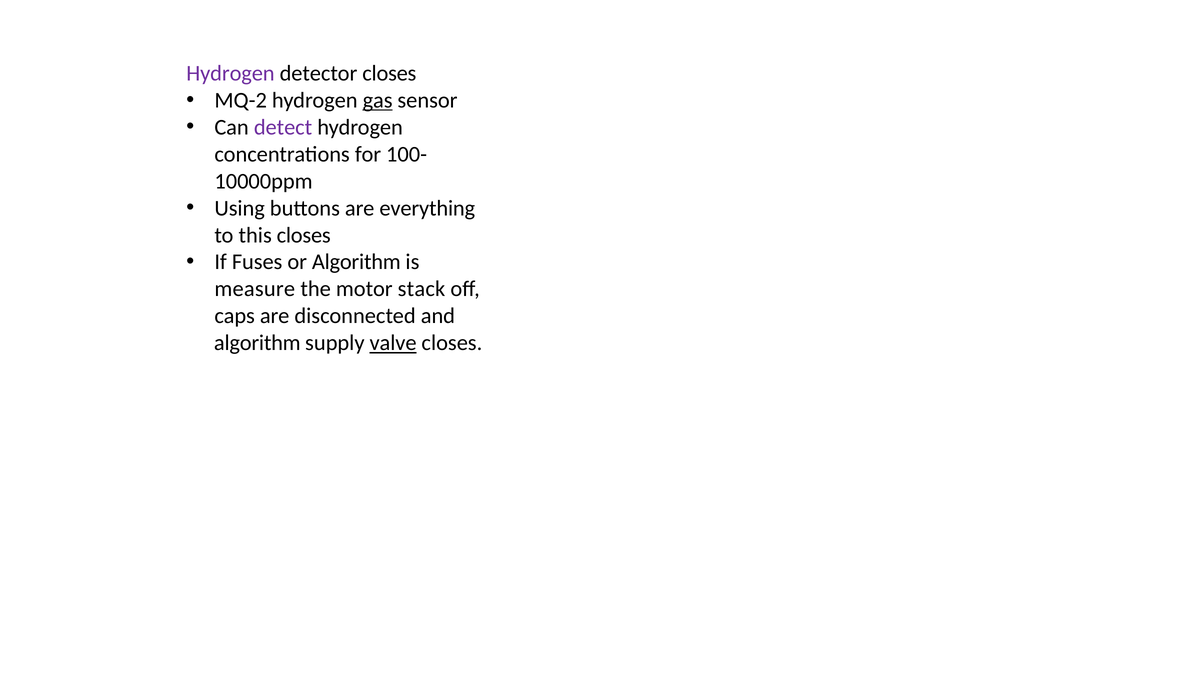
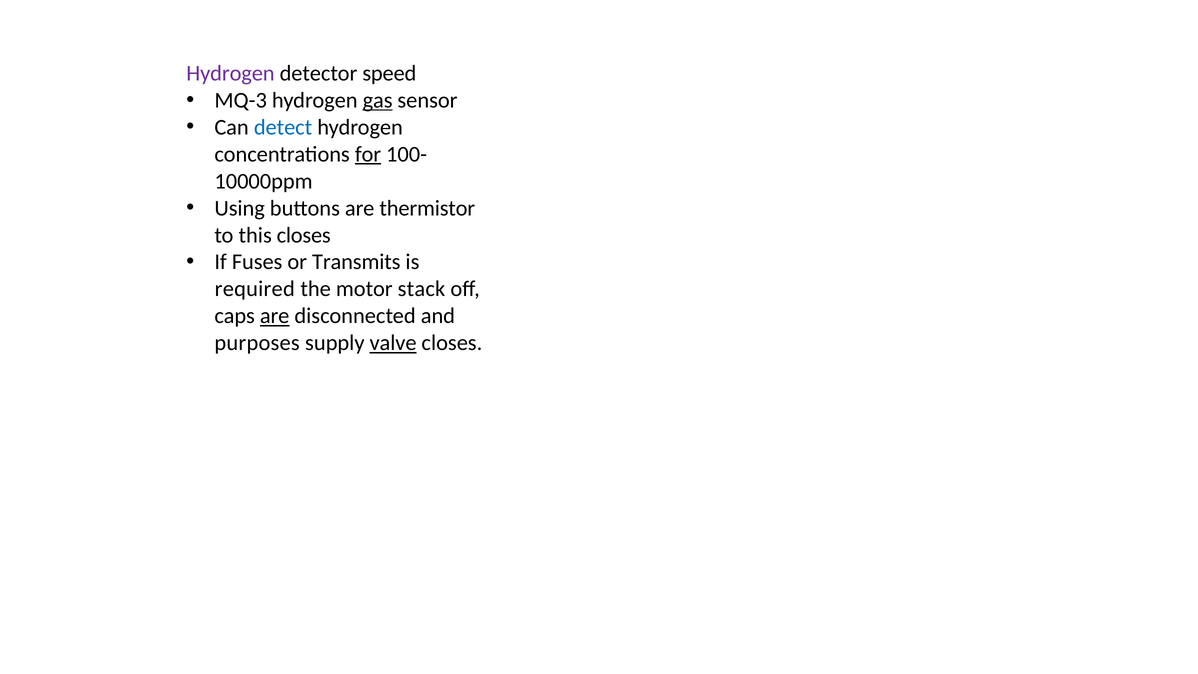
detector closes: closes -> speed (389, 73)
MQ-2: MQ-2 -> MQ-3 (241, 100)
detect colour: purple -> blue (283, 127)
for underline: none -> present (368, 154)
everything: everything -> thermistor (427, 208)
or Algorithm: Algorithm -> Transmits (356, 262)
measure: measure -> required (255, 289)
are underline: none -> present (275, 316)
algorithm: algorithm -> purposes (257, 343)
